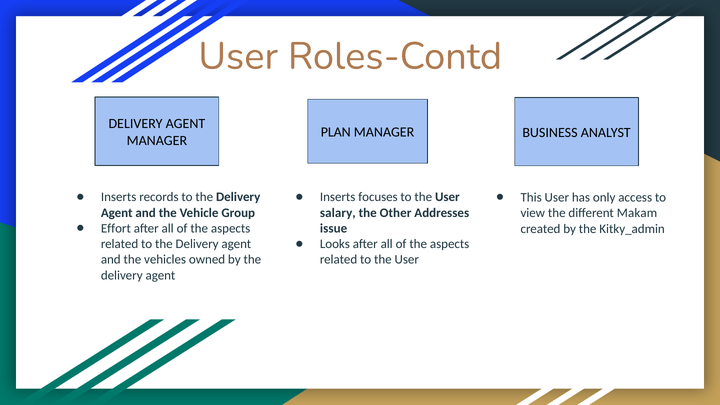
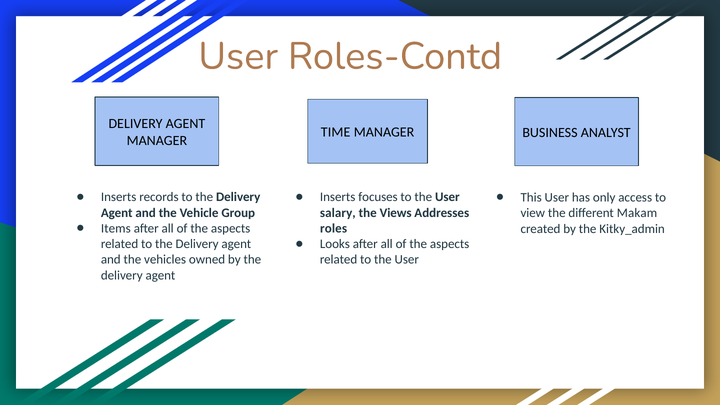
PLAN: PLAN -> TIME (336, 132)
Other: Other -> Views (396, 213)
Effort: Effort -> Items (116, 228)
issue: issue -> roles (334, 228)
